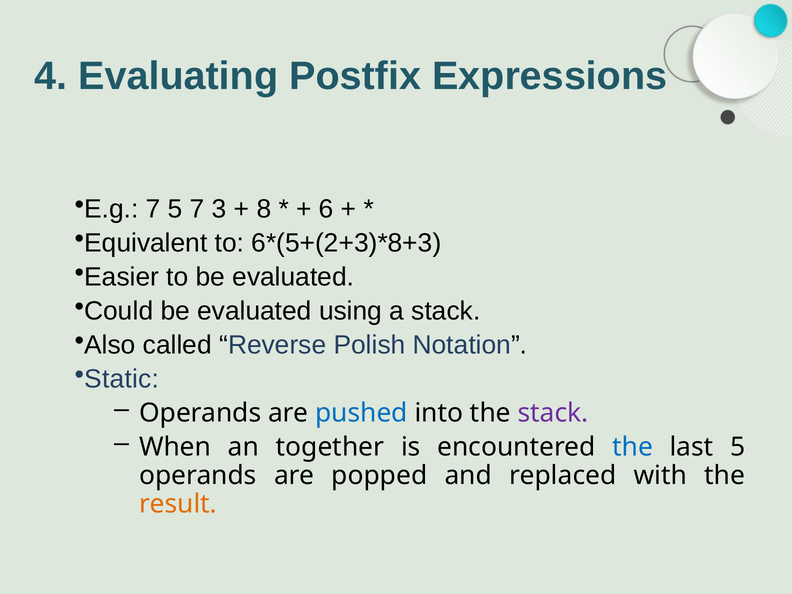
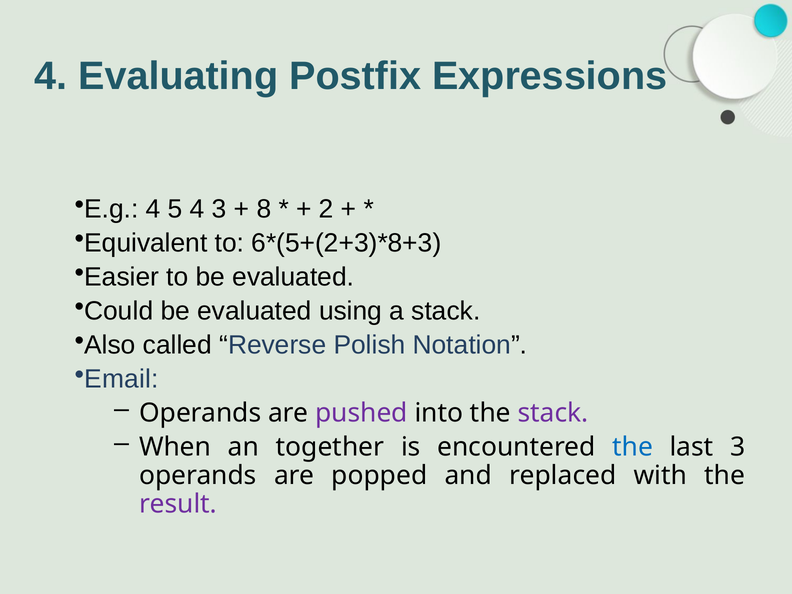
E.g 7: 7 -> 4 (153, 209)
5 7: 7 -> 4 (197, 209)
6: 6 -> 2 (326, 209)
Static: Static -> Email (122, 379)
pushed colour: blue -> purple (361, 413)
last 5: 5 -> 3 (738, 447)
result colour: orange -> purple (178, 504)
